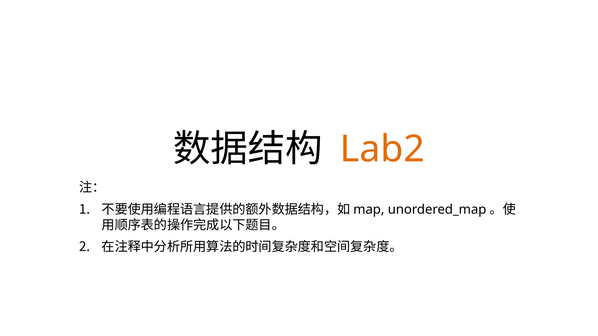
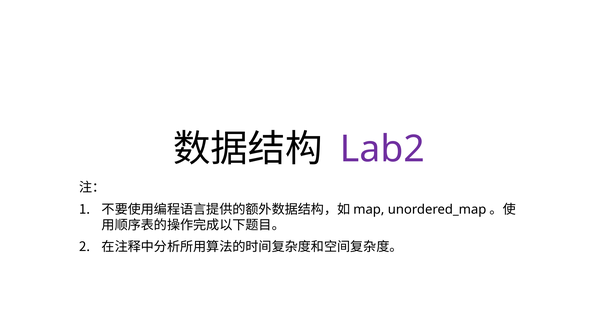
Lab2 colour: orange -> purple (382, 149)
